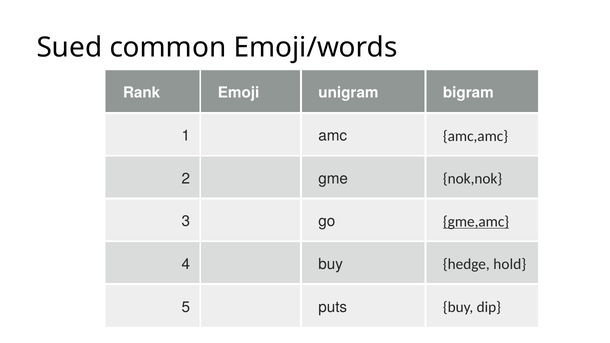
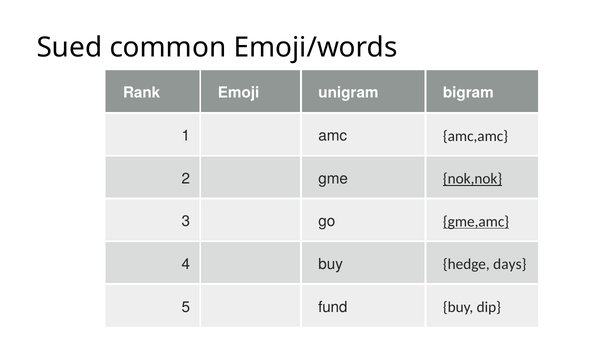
nok,nok underline: none -> present (473, 179)
hold: hold -> days (510, 265)
puts: puts -> fund (333, 307)
